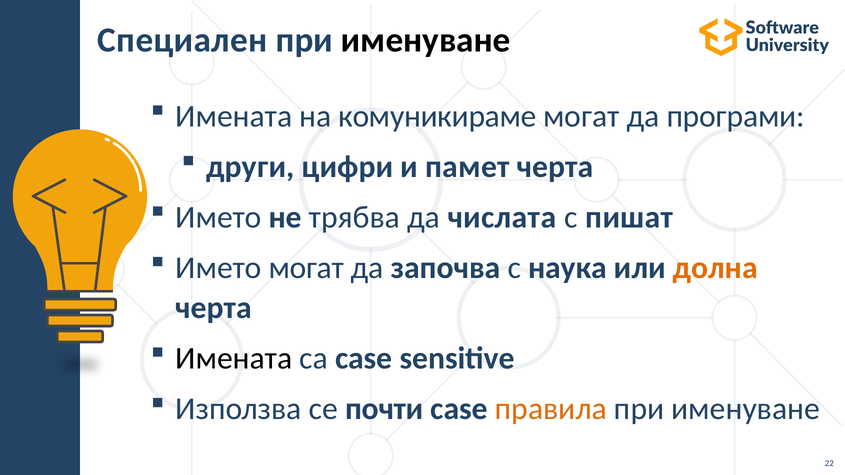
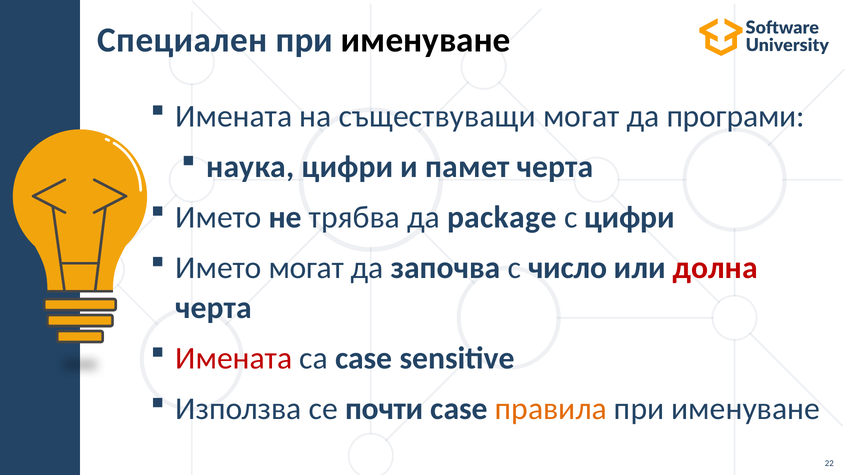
комуникираме: комуникираме -> съществуващи (437, 117)
други: други -> наука (250, 167)
числата: числата -> package (502, 218)
с пишат: пишат -> цифри (630, 218)
наука: наука -> число (568, 268)
долна colour: orange -> red (715, 268)
Имената colour: black -> red (234, 358)
